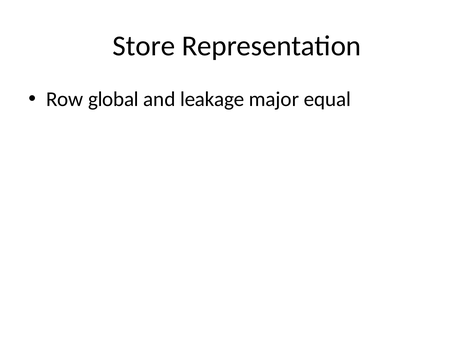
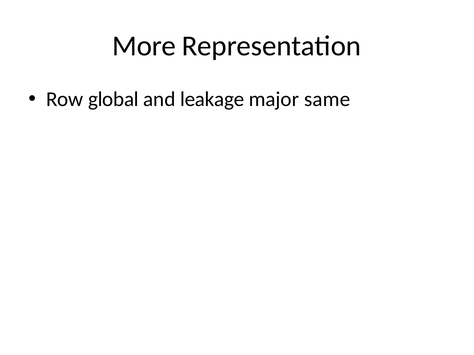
Store: Store -> More (144, 46)
equal: equal -> same (327, 99)
